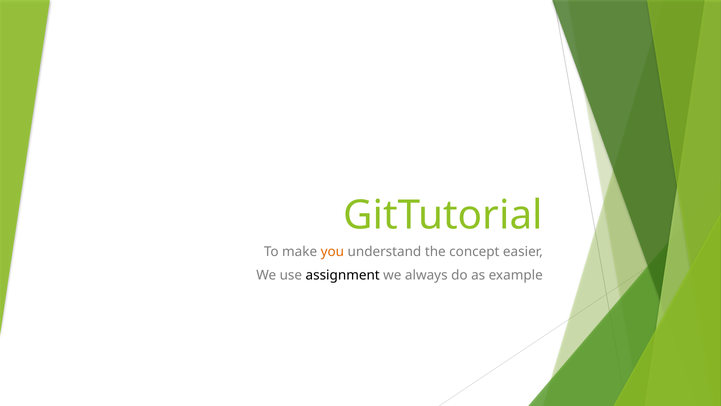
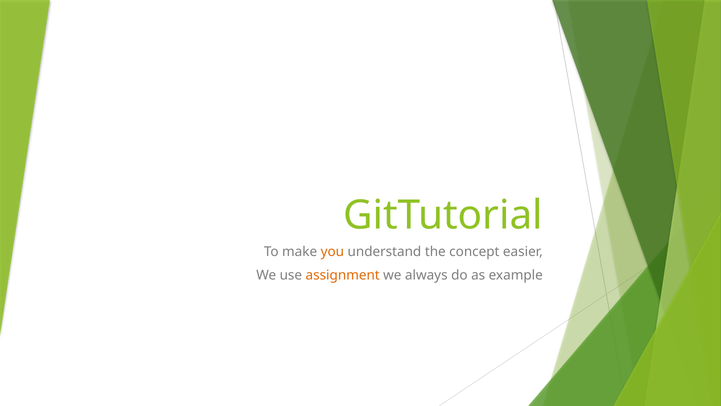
assignment colour: black -> orange (343, 275)
